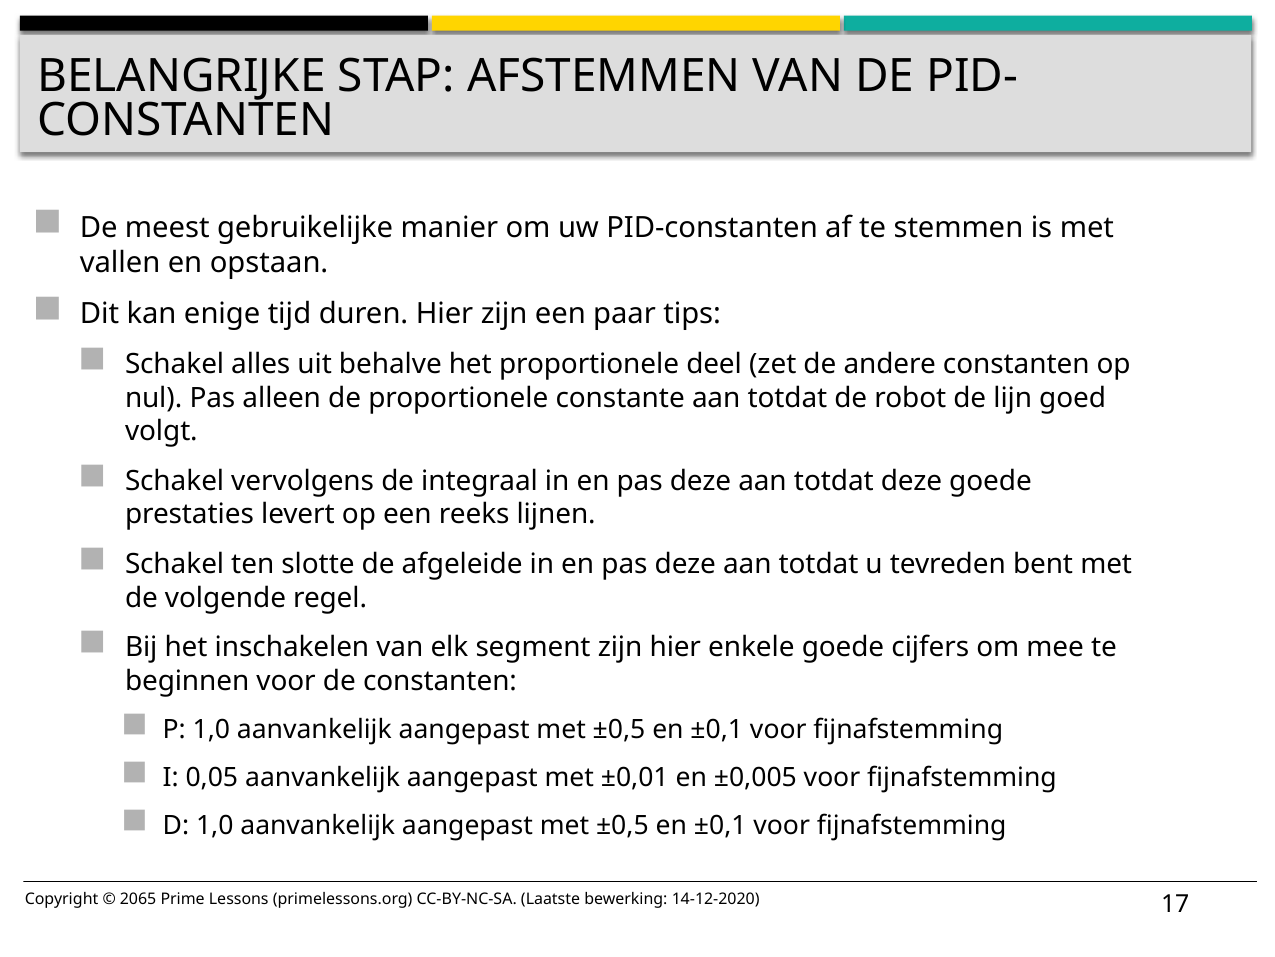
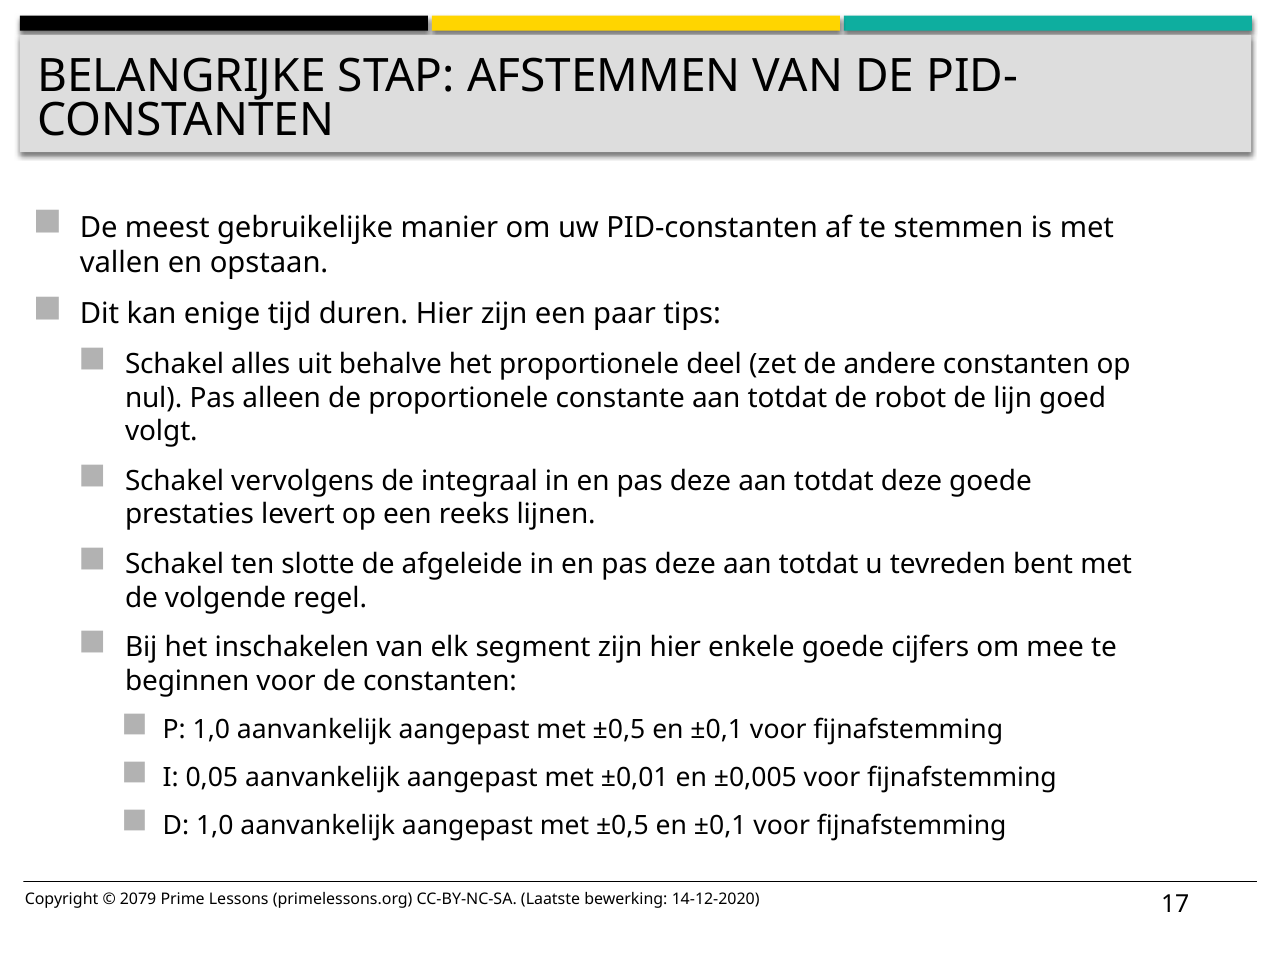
2065: 2065 -> 2079 (138, 898)
